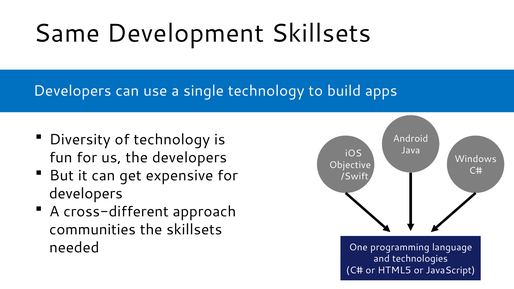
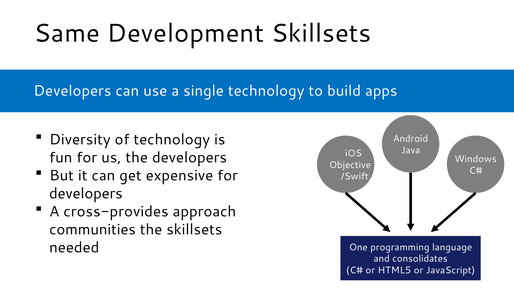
cross-different: cross-different -> cross-provides (116, 212)
technologies: technologies -> consolidates (420, 259)
